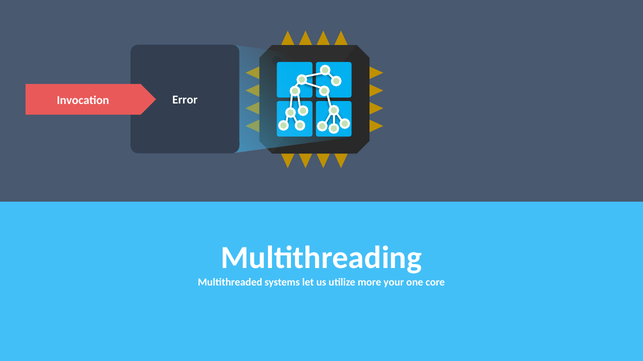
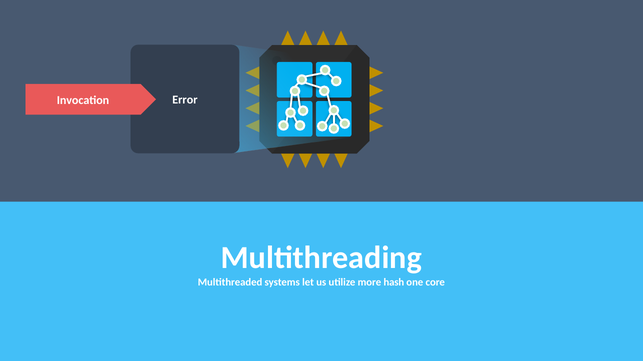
your: your -> hash (394, 283)
